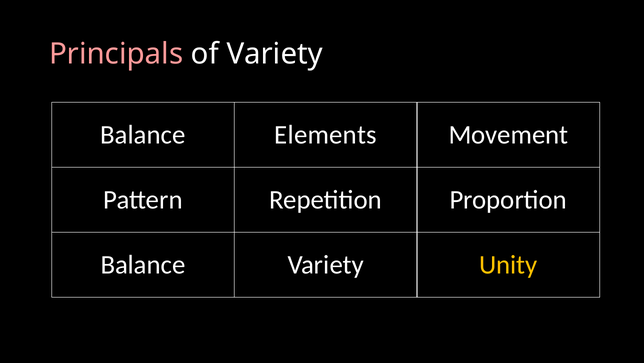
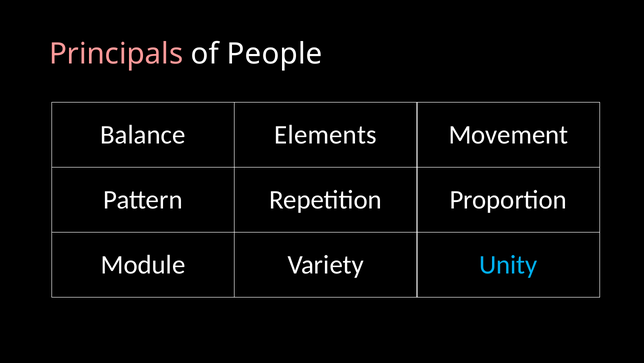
of Variety: Variety -> People (275, 54)
Balance: Balance -> Module (143, 264)
Unity colour: yellow -> light blue (508, 264)
